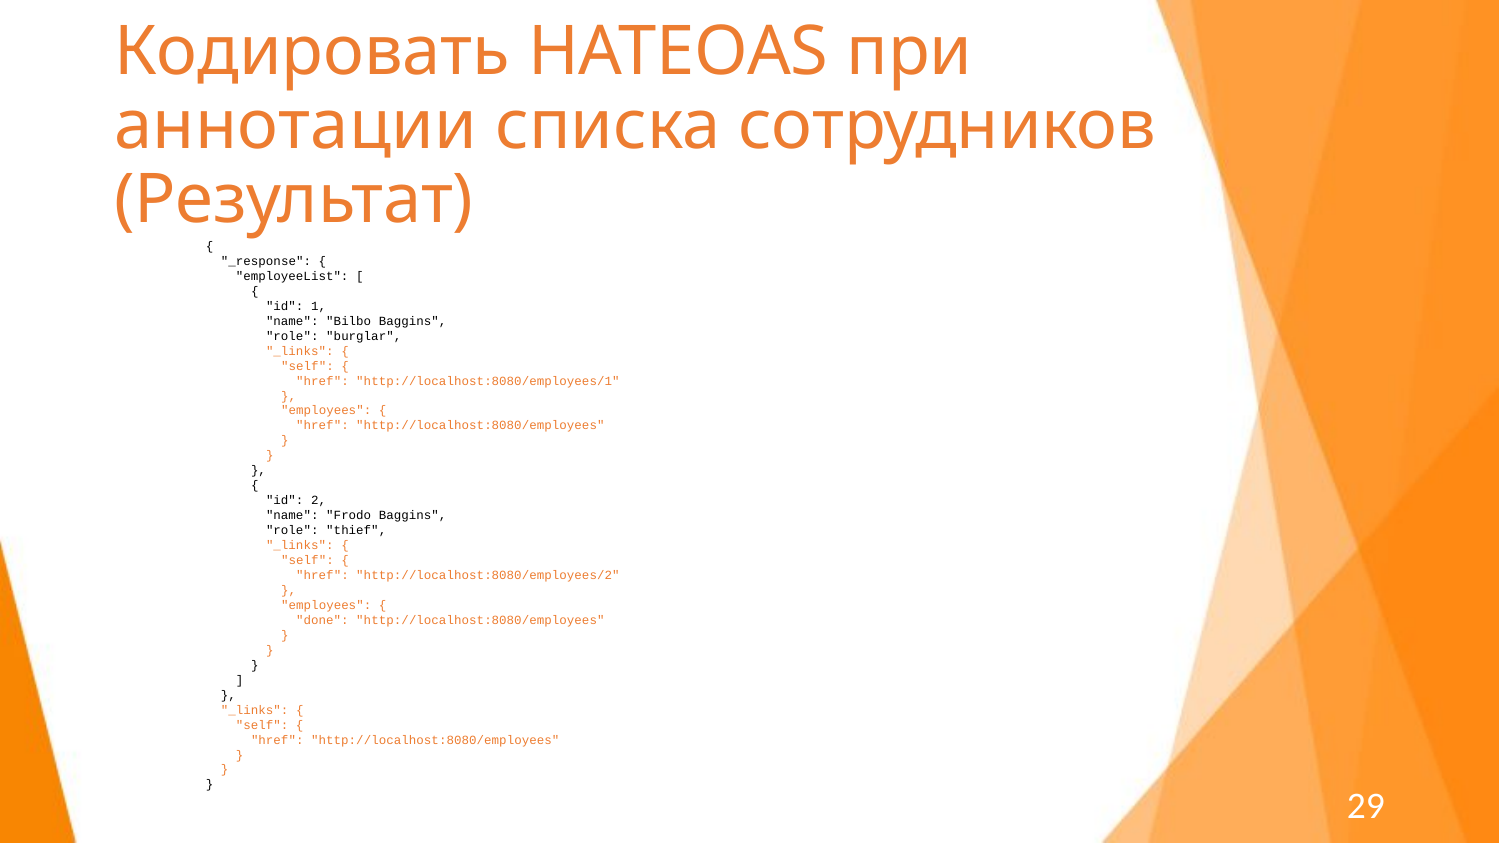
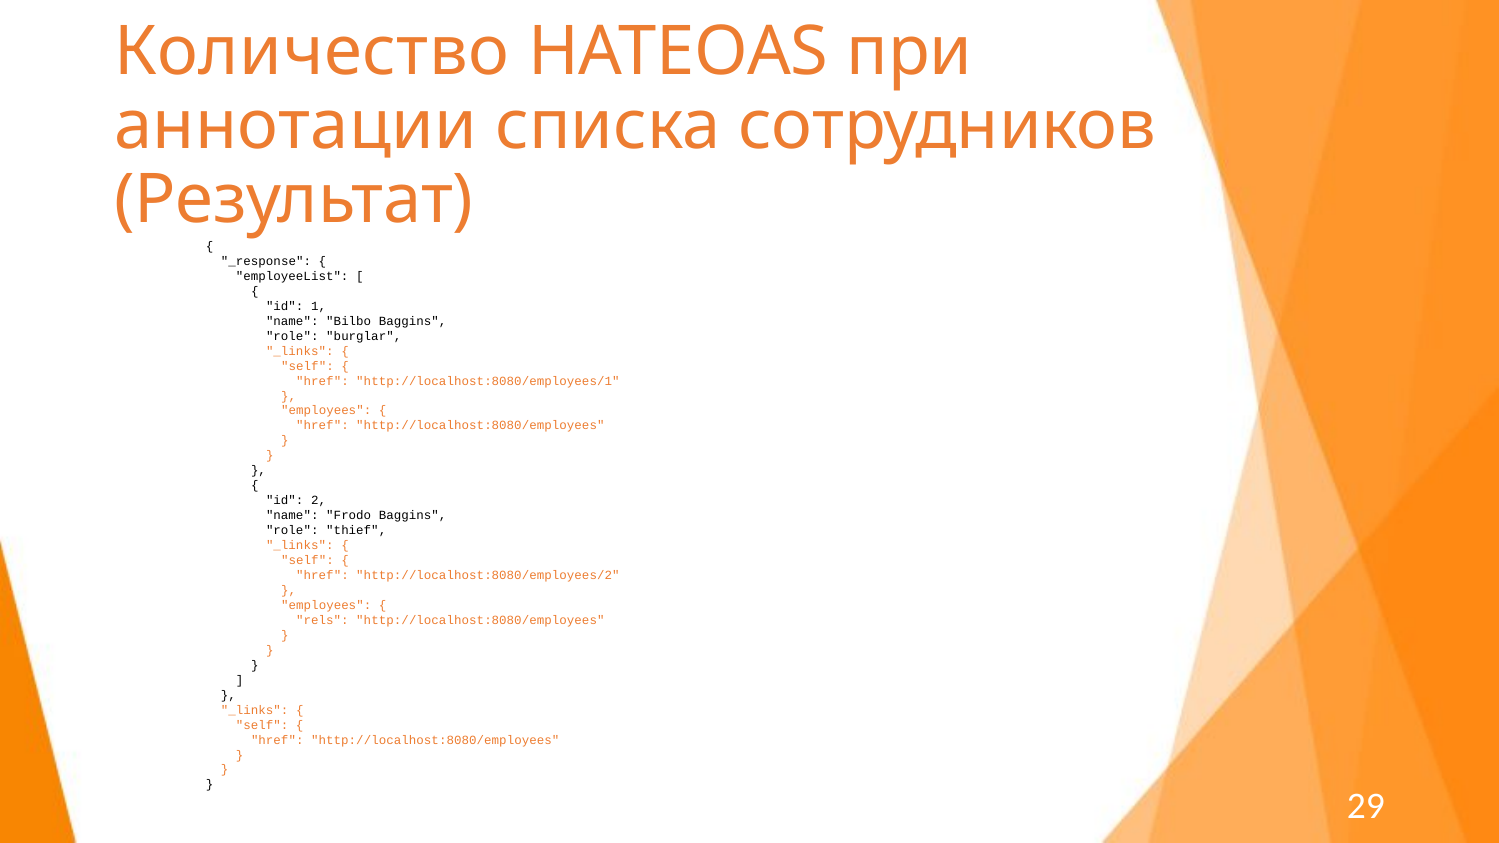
Кодировать: Кодировать -> Количество (312, 52)
done: done -> rels (322, 620)
